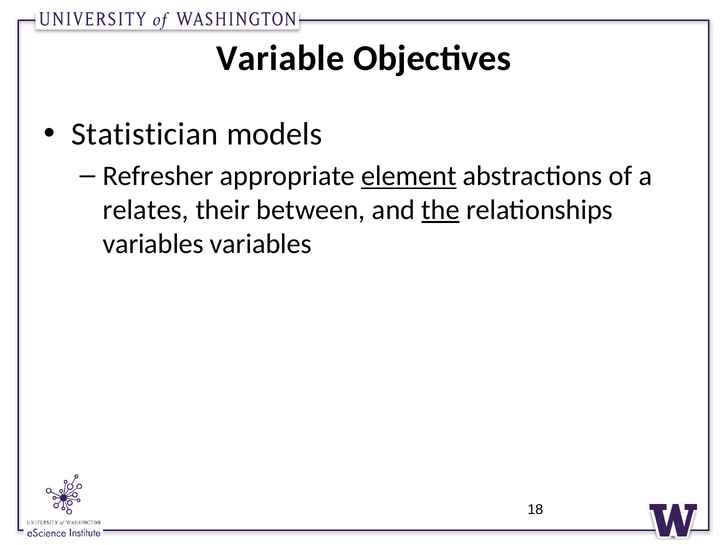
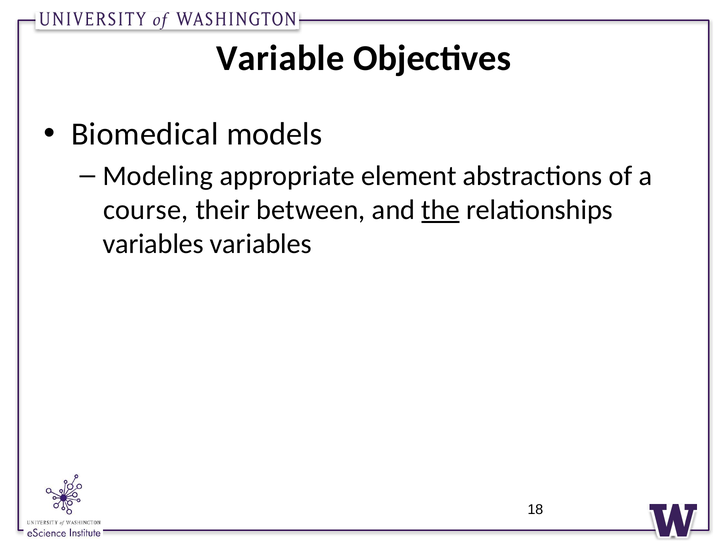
Statistician: Statistician -> Biomedical (145, 134)
Refresher: Refresher -> Modeling (158, 176)
element underline: present -> none (409, 176)
relates: relates -> course (146, 210)
